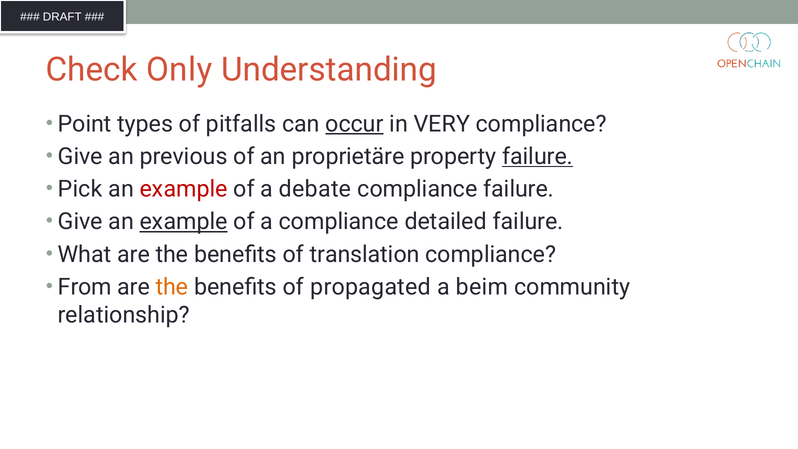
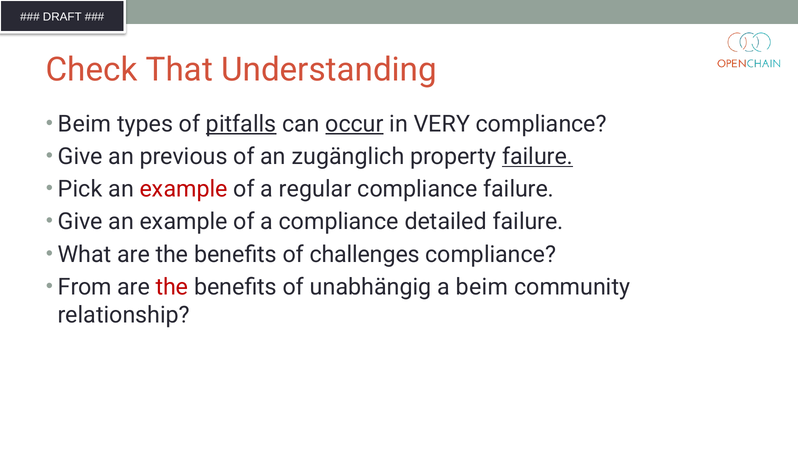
Only: Only -> That (179, 70)
Point: Point -> Beim (85, 124)
pitfalls underline: none -> present (241, 124)
proprietäre: proprietäre -> zugänglich (348, 156)
debate: debate -> regular (315, 189)
example underline: present -> none (184, 222)
translation: translation -> challenges (365, 254)
the colour: orange -> red (172, 287)
propagated: propagated -> unabhängig (371, 287)
